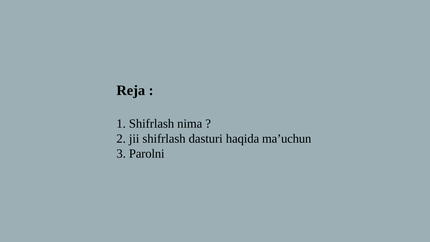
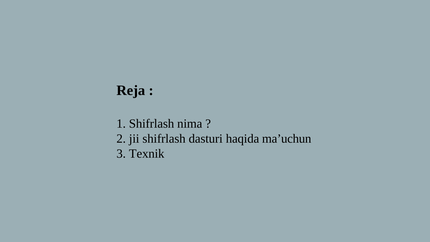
Parolni: Parolni -> Texnik (147, 154)
